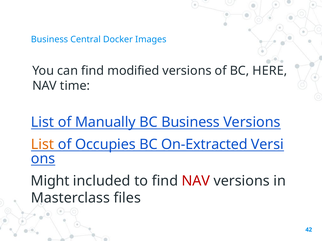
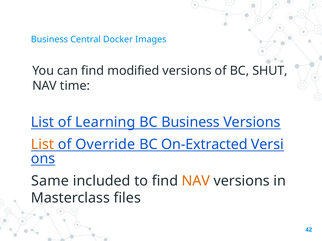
HERE: HERE -> SHUT (270, 71)
Manually: Manually -> Learning (105, 123)
Occupies: Occupies -> Override (105, 145)
Might: Might -> Same (50, 181)
NAV colour: red -> orange (196, 181)
